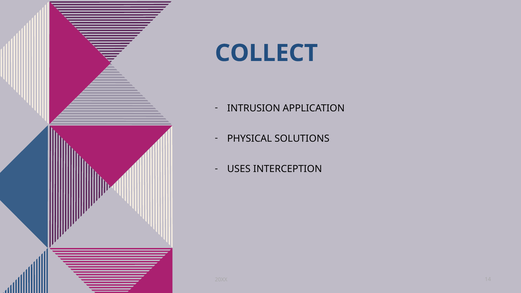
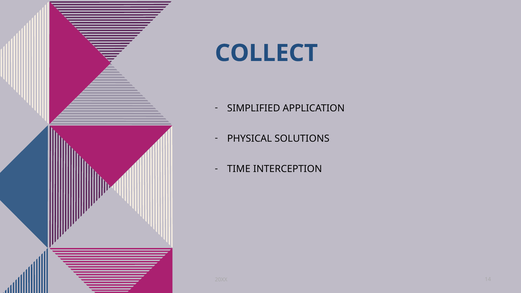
INTRUSION: INTRUSION -> SIMPLIFIED (254, 108)
USES: USES -> TIME (239, 169)
